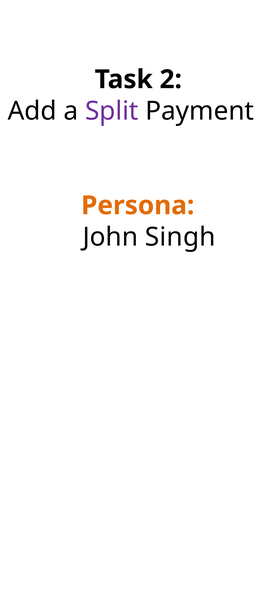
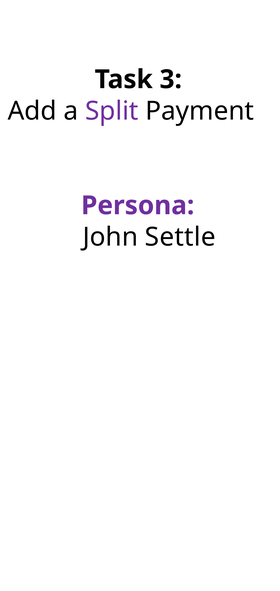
2: 2 -> 3 (171, 79)
Persona colour: orange -> purple (138, 205)
Singh: Singh -> Settle (180, 236)
